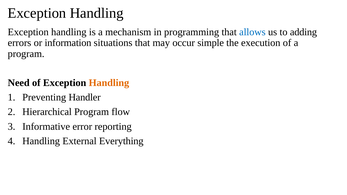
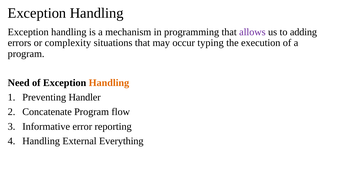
allows colour: blue -> purple (252, 32)
information: information -> complexity (68, 43)
simple: simple -> typing (211, 43)
Hierarchical: Hierarchical -> Concatenate (47, 112)
